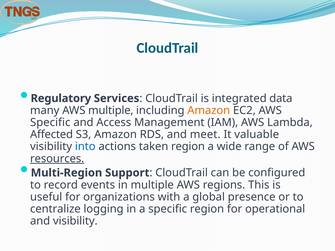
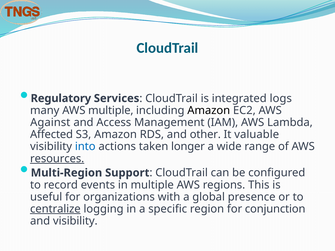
data: data -> logs (281, 98)
Amazon colour: orange -> black (209, 111)
Specific: Specific -> Against (50, 123)
meet: meet -> other (205, 135)
taken region: region -> longer (188, 147)
centralize underline: none -> present (55, 209)
operational: operational -> conjunction (275, 209)
